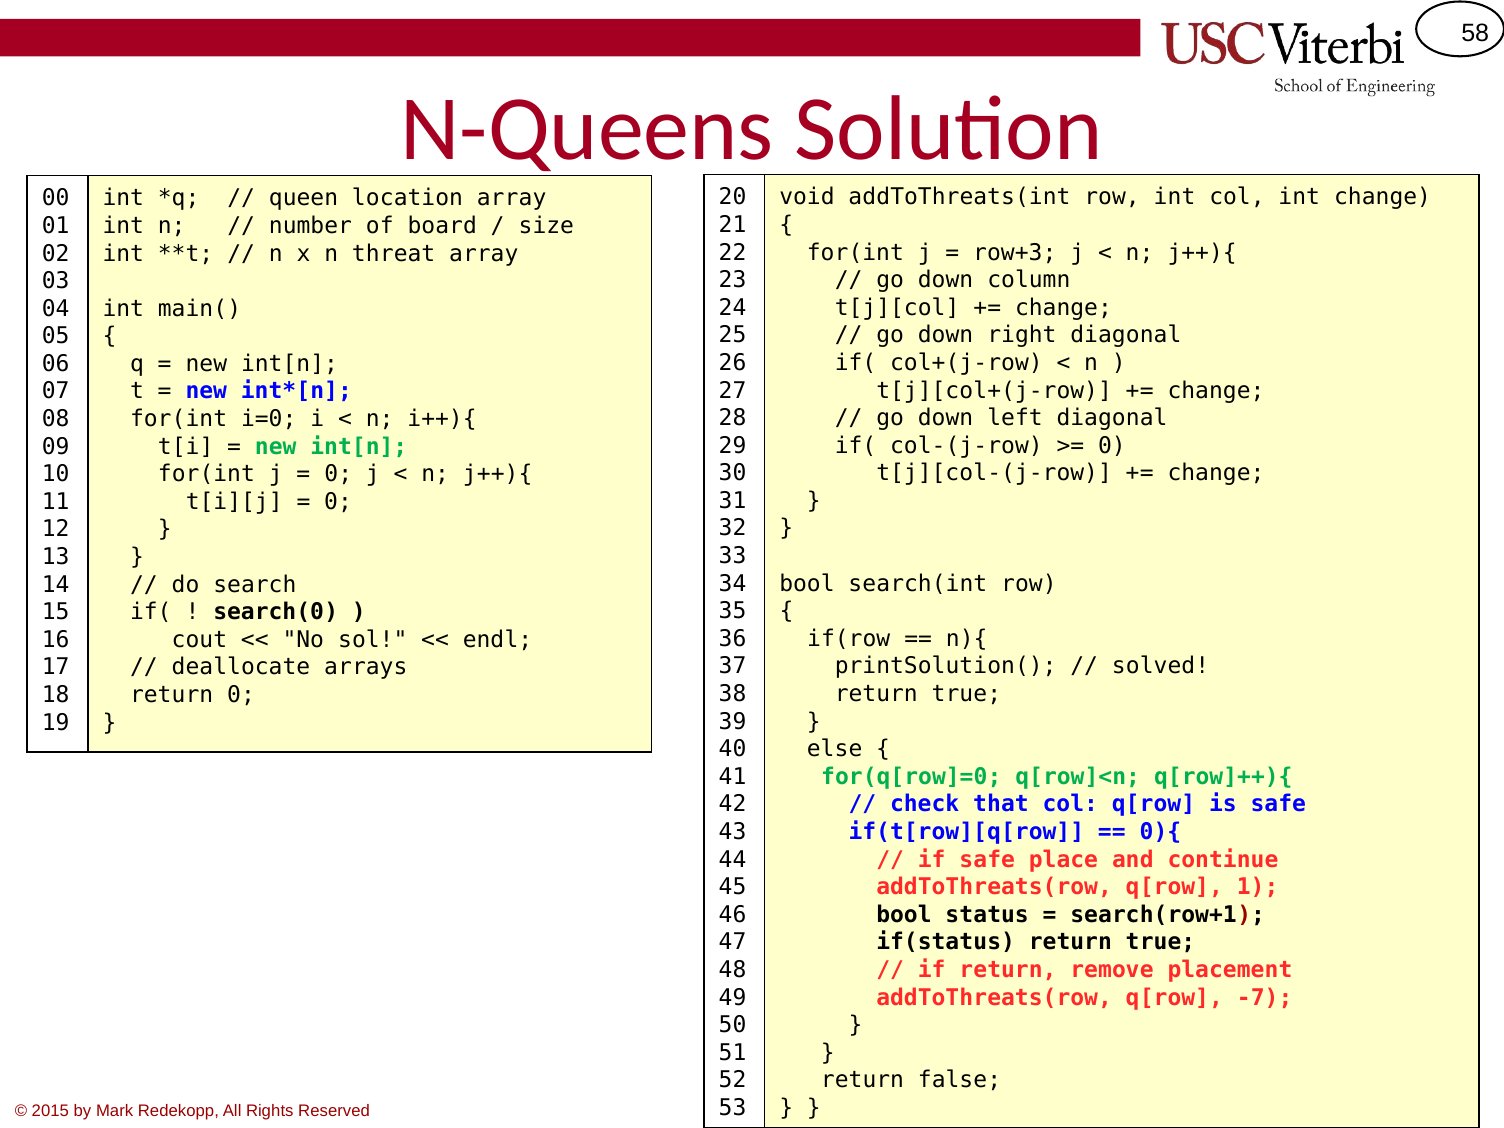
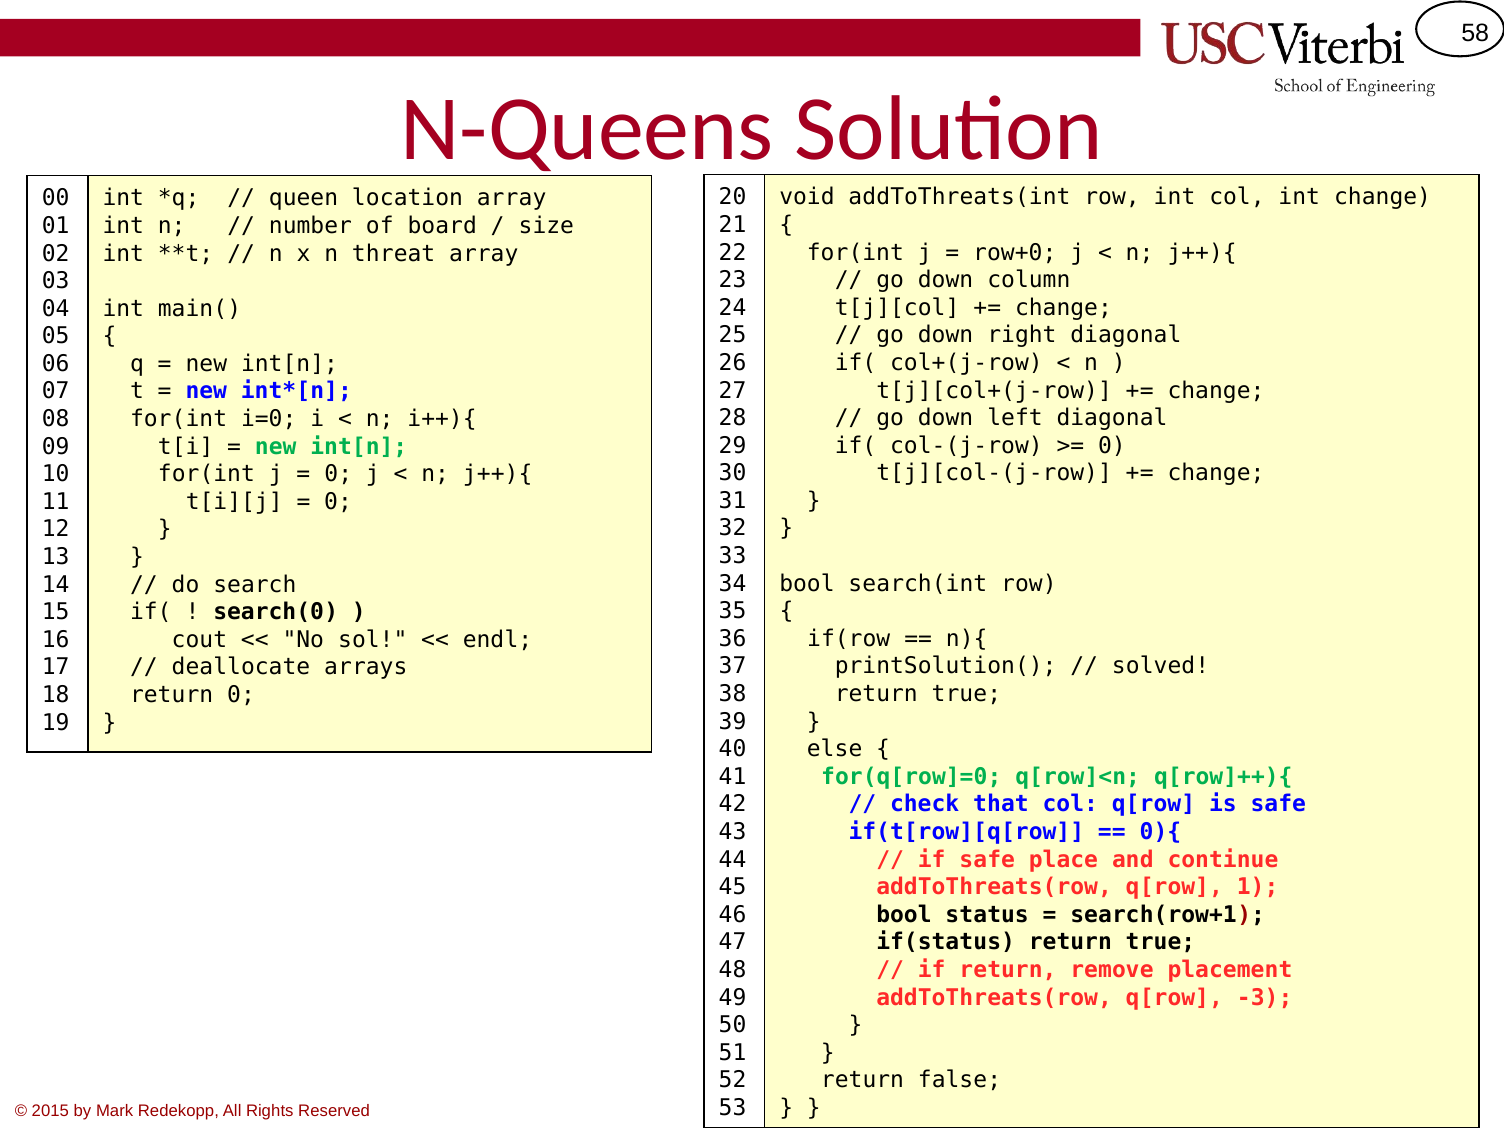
row+3: row+3 -> row+0 (1015, 252)
-7: -7 -> -3 (1265, 997)
